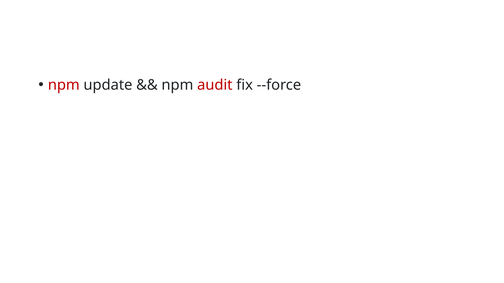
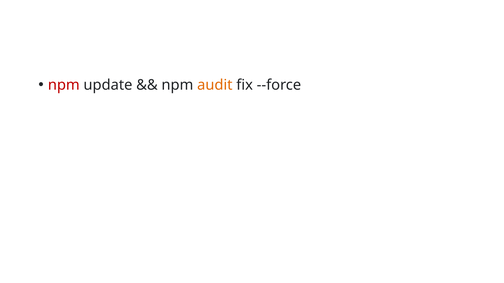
audit colour: red -> orange (215, 85)
